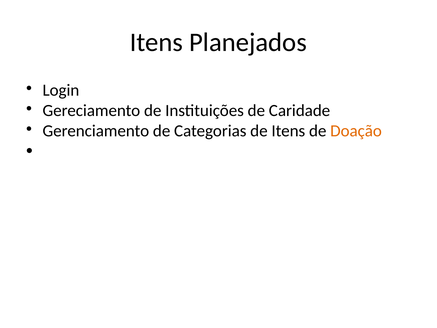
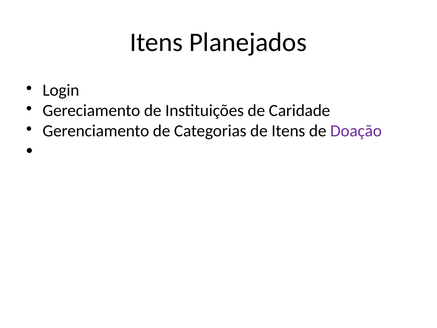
Doação colour: orange -> purple (356, 131)
